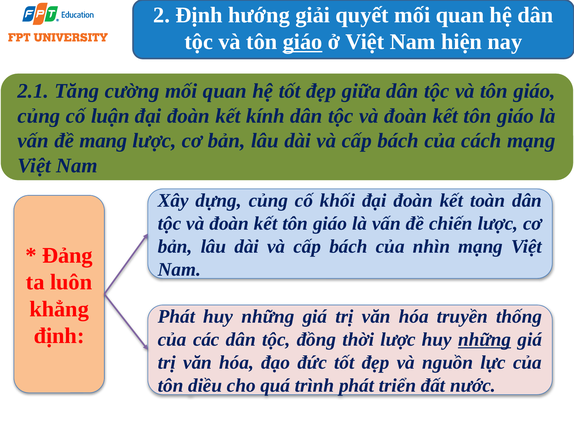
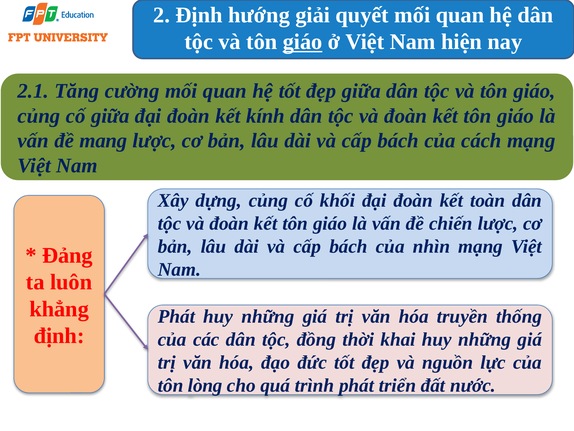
cố luận: luận -> giữa (110, 116)
thời lược: lược -> khai (398, 339)
những underline: present -> none (485, 339)
diều: diều -> lòng (205, 385)
